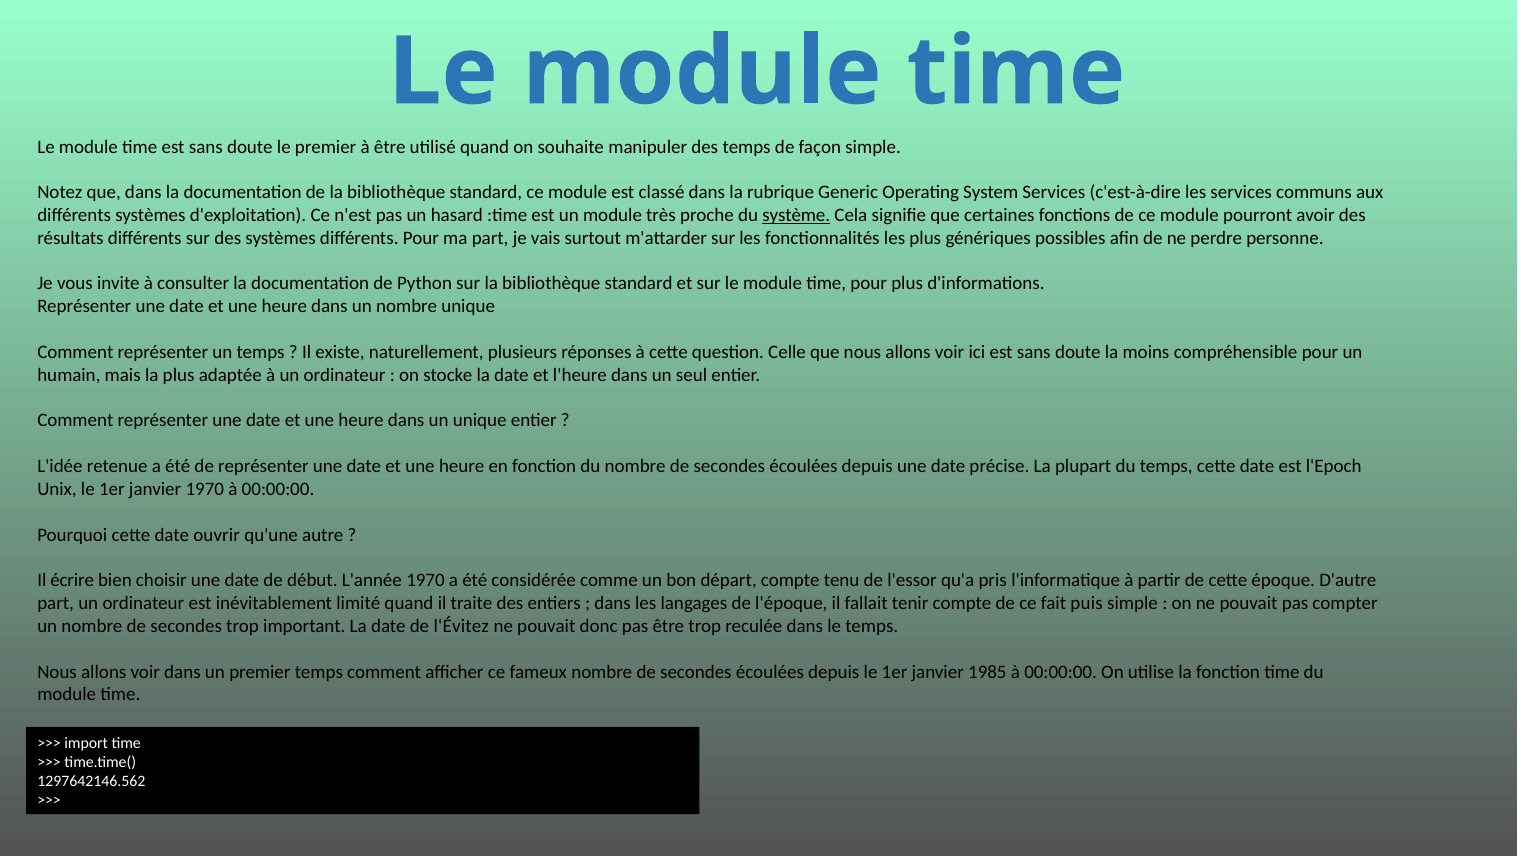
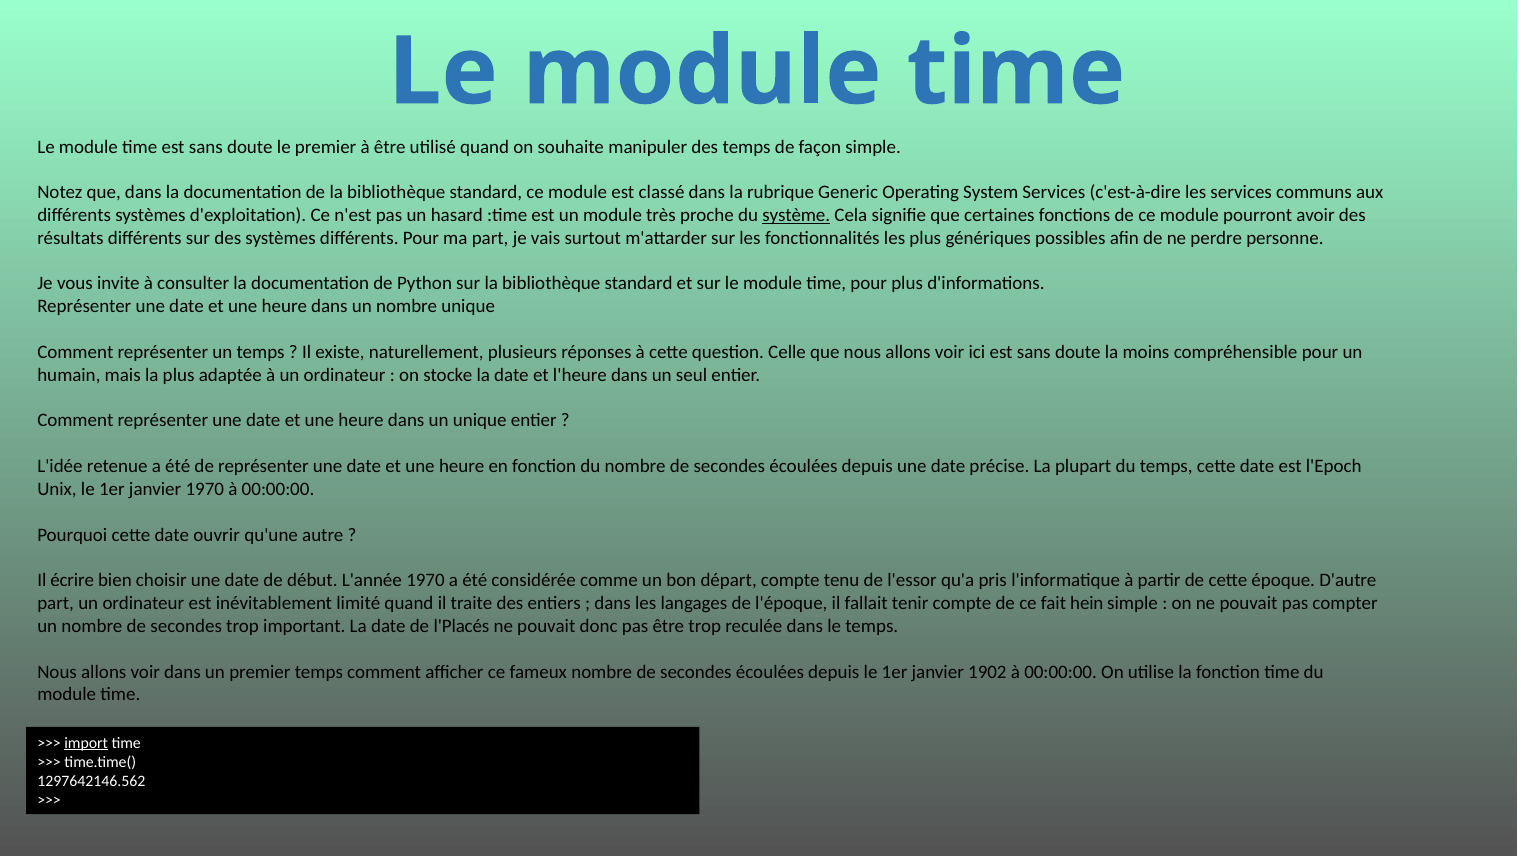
puis: puis -> hein (1087, 603)
l'Évitez: l'Évitez -> l'Placés (461, 626)
1985: 1985 -> 1902 (987, 671)
import underline: none -> present (86, 743)
